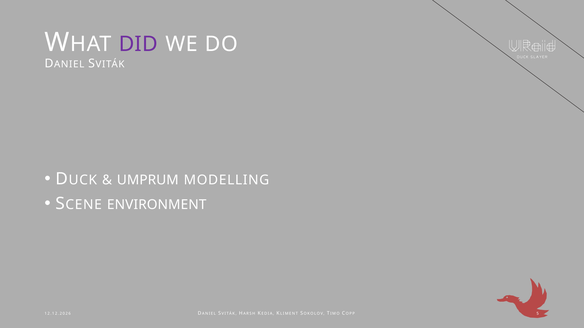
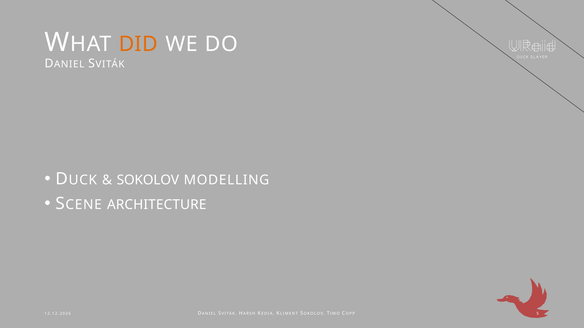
DID colour: purple -> orange (138, 44)
UMPRUM: UMPRUM -> SOKOLOV (148, 180)
ENVIRONMENT: ENVIRONMENT -> ARCHITECTURE (157, 205)
